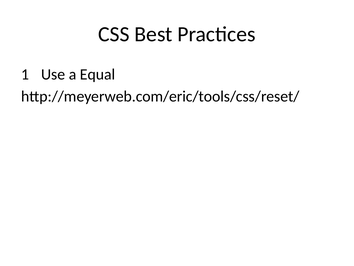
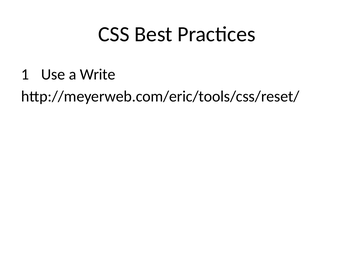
Equal: Equal -> Write (98, 74)
